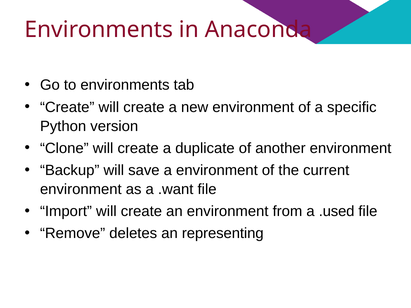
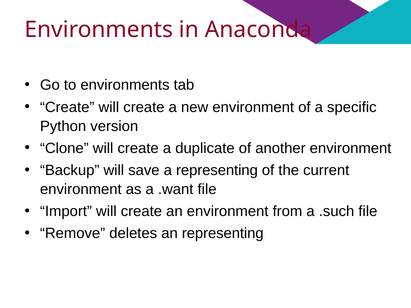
a environment: environment -> representing (217, 170)
.used: .used -> .such (337, 212)
